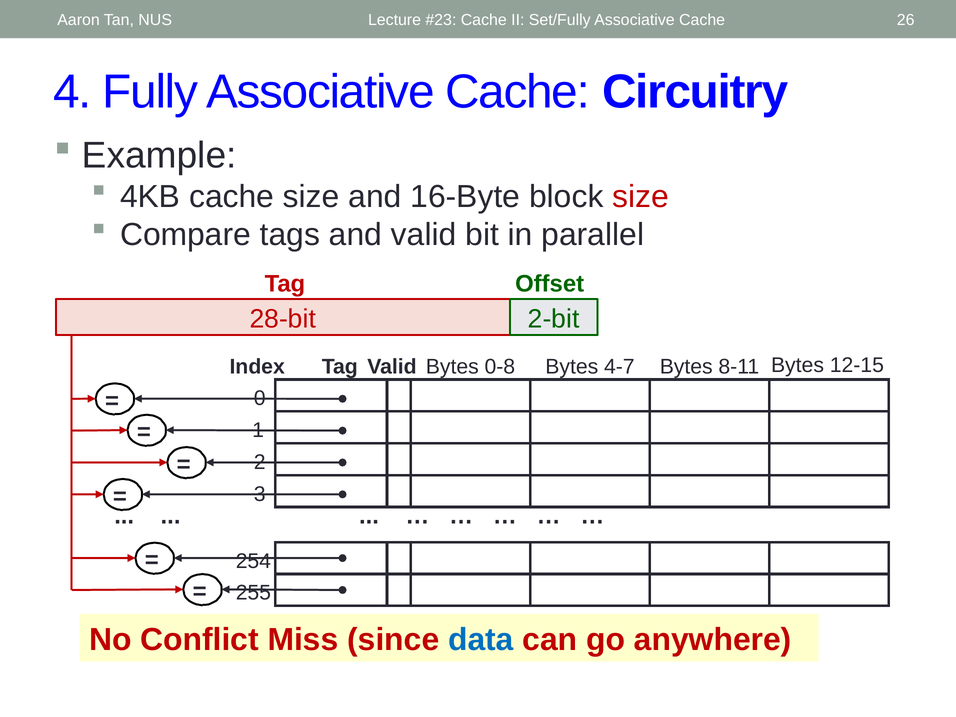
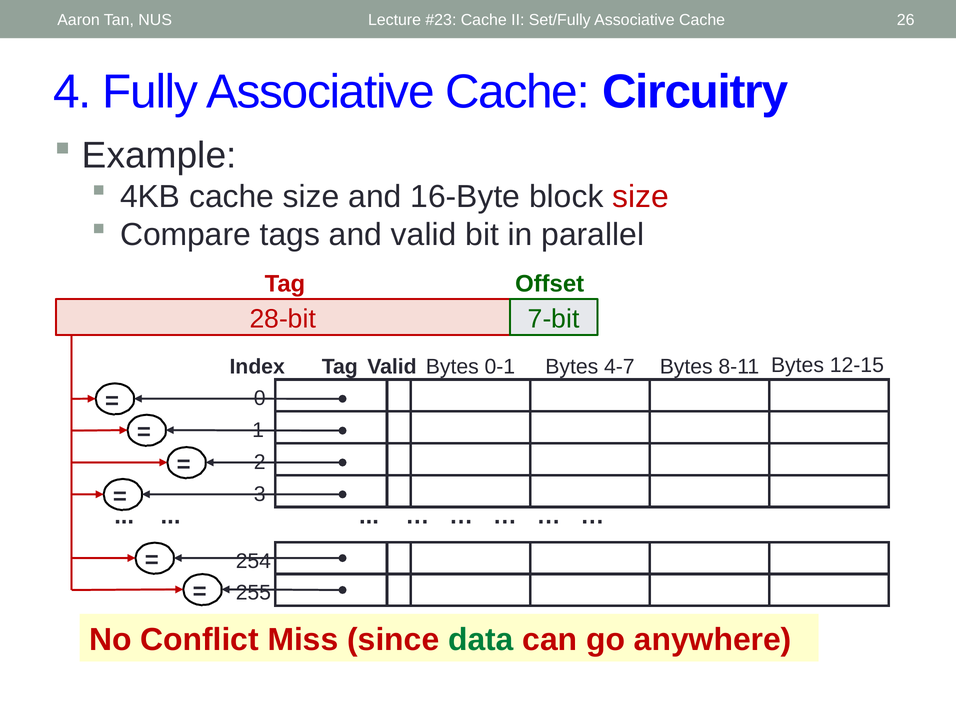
2-bit: 2-bit -> 7-bit (554, 319)
0-8: 0-8 -> 0-1 (500, 367)
data colour: blue -> green (481, 640)
